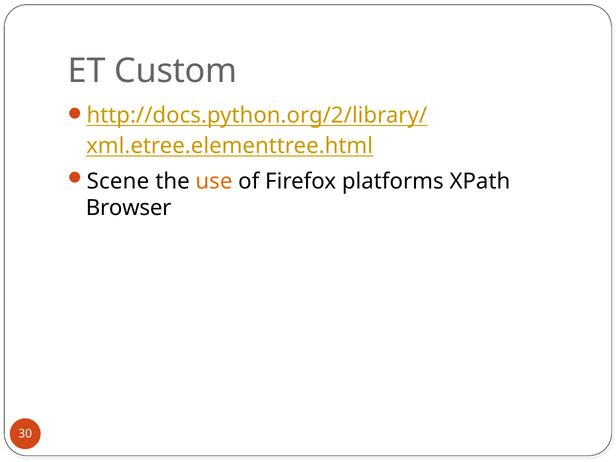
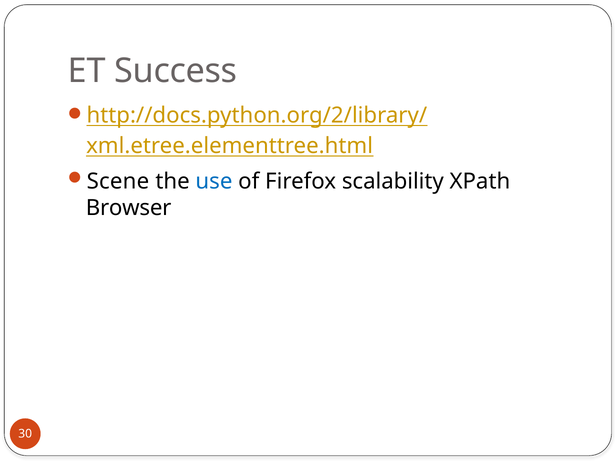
Custom: Custom -> Success (176, 71)
use colour: orange -> blue (214, 181)
platforms: platforms -> scalability (393, 181)
